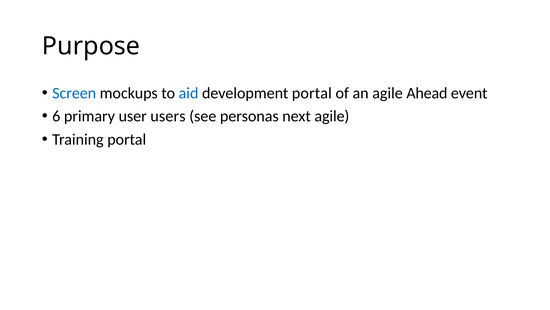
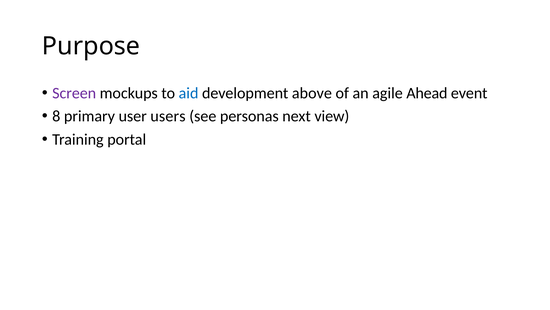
Screen colour: blue -> purple (74, 93)
development portal: portal -> above (312, 93)
6: 6 -> 8 (56, 116)
next agile: agile -> view (332, 116)
